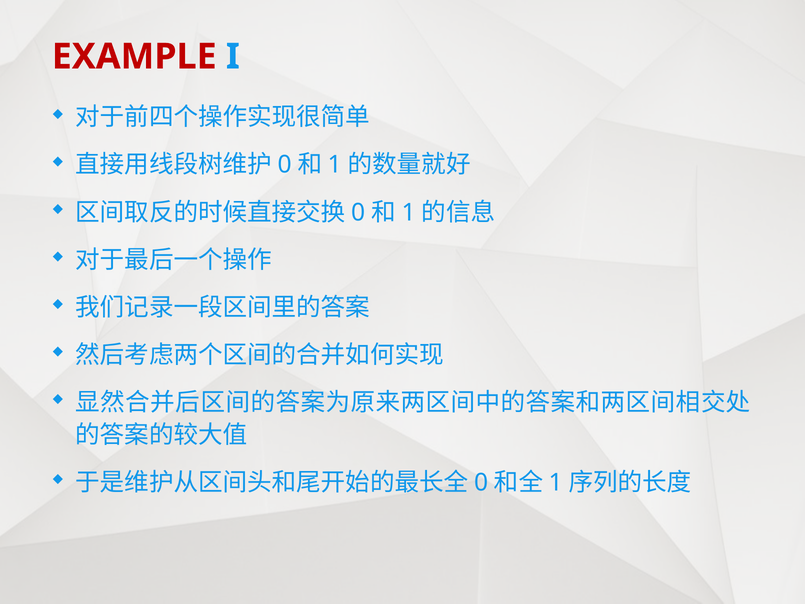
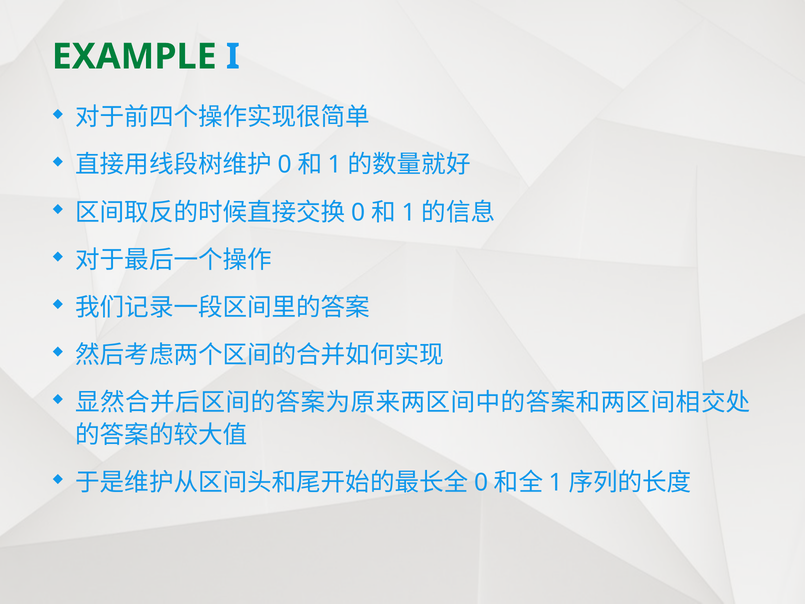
EXAMPLE colour: red -> green (134, 57)
